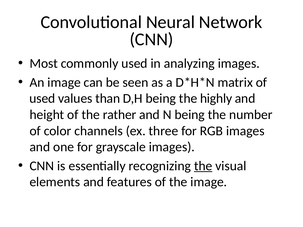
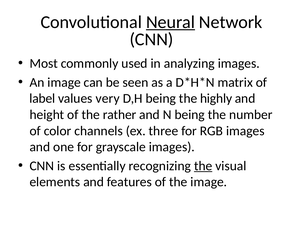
Neural underline: none -> present (171, 22)
used: used -> label (42, 99)
than: than -> very (108, 99)
